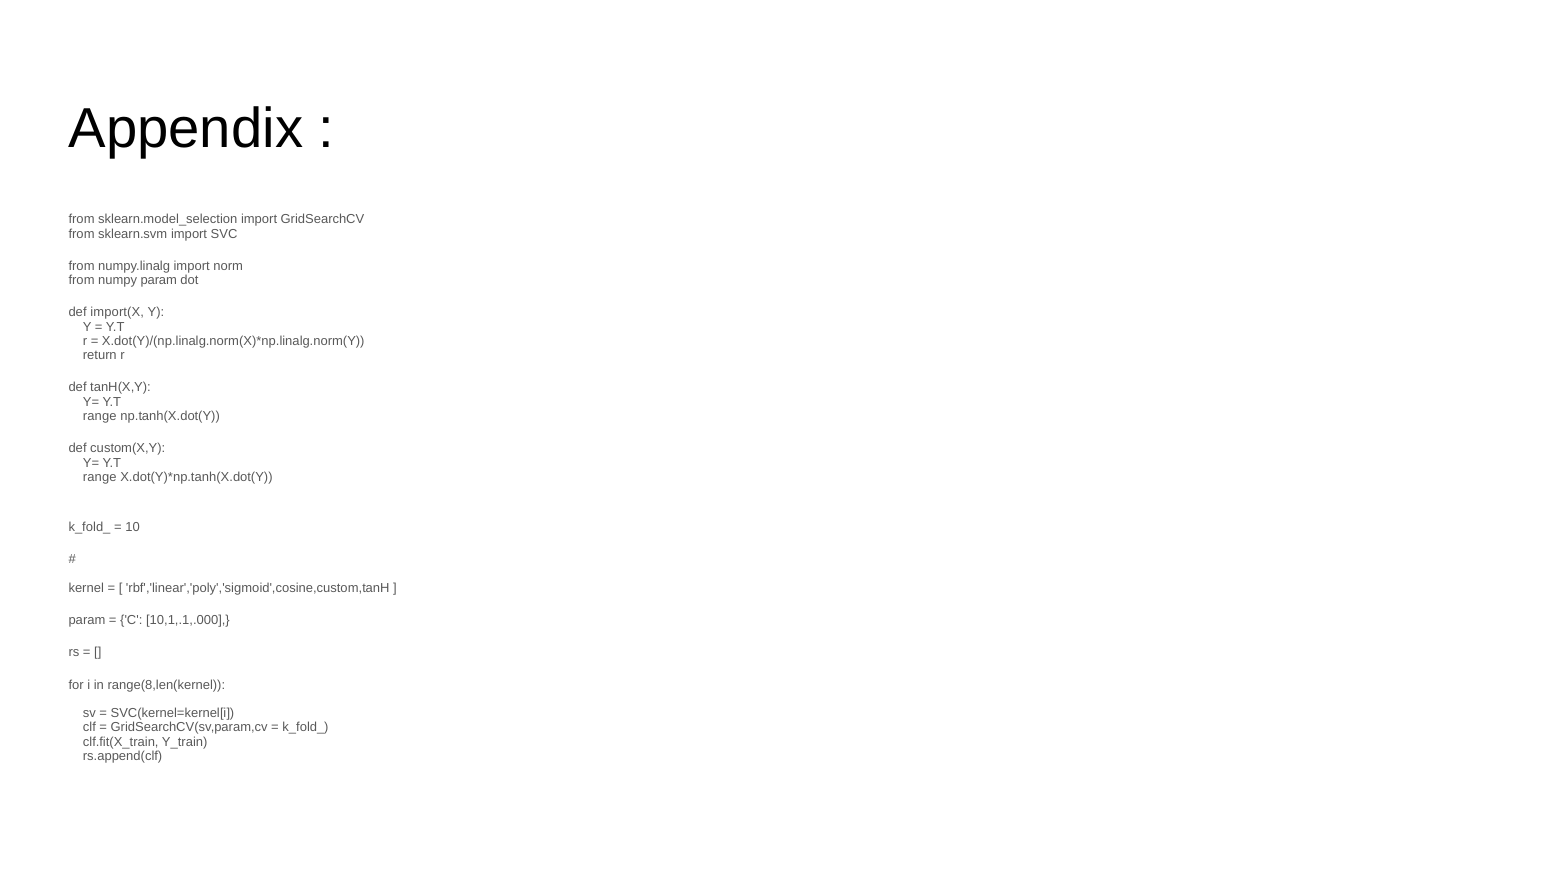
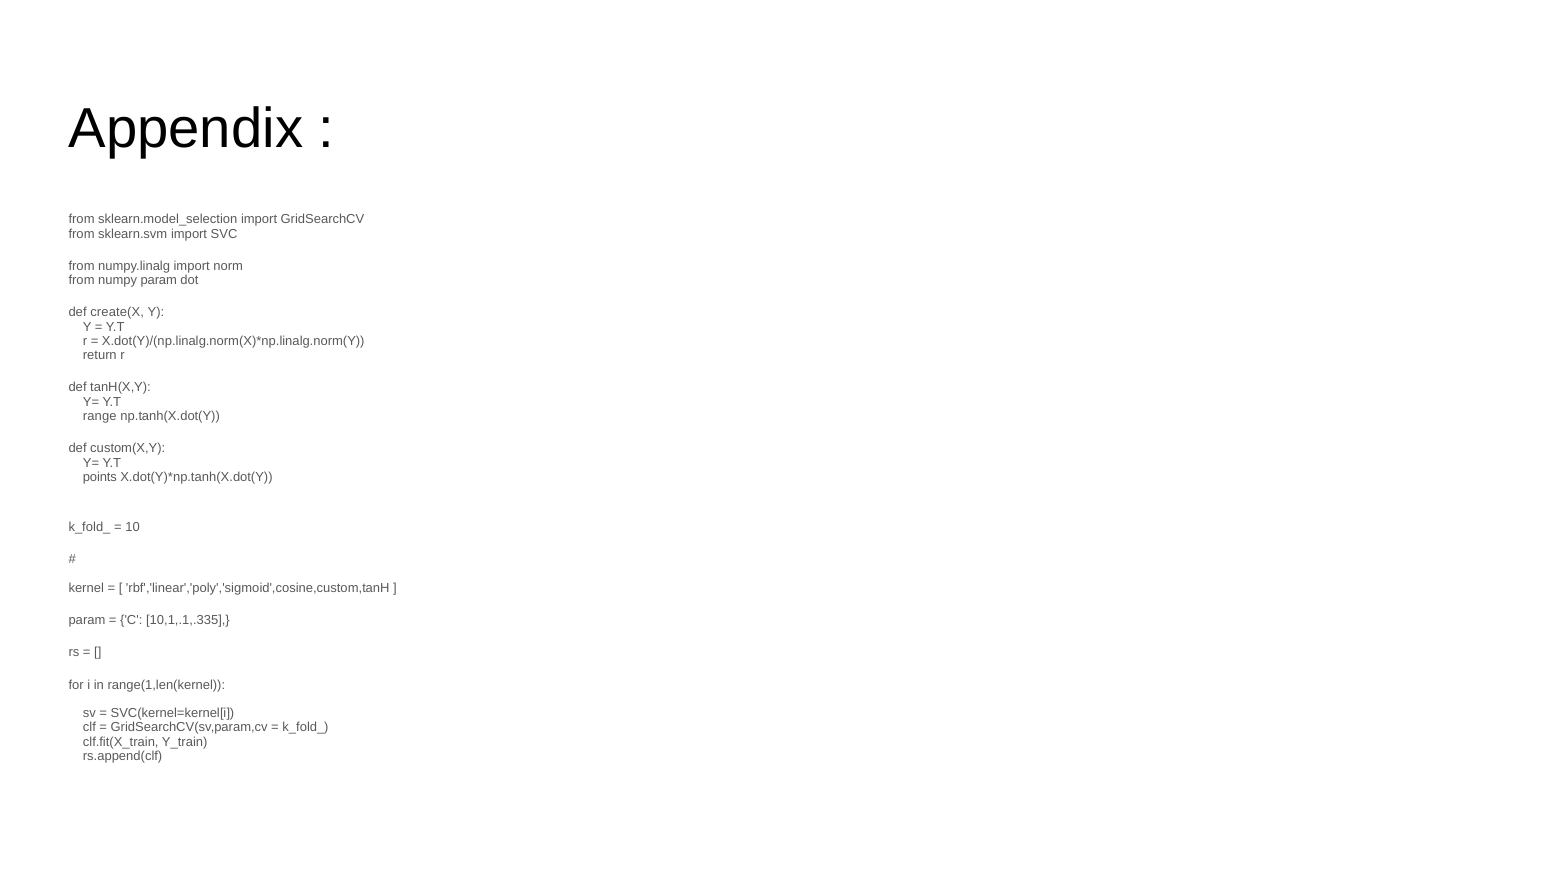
import(X: import(X -> create(X (117, 312)
range: range -> points (100, 477)
10,1,.1,.000: 10,1,.1,.000 -> 10,1,.1,.335 (188, 620)
range(8,len(kernel: range(8,len(kernel -> range(1,len(kernel (166, 684)
